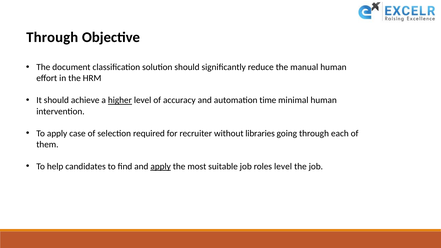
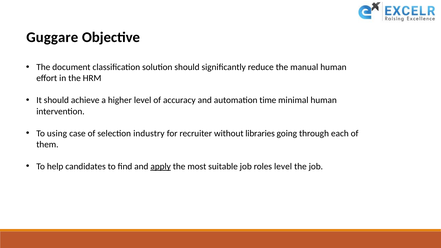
Through: Through -> Guggare (52, 37)
higher underline: present -> none (120, 100)
To apply: apply -> using (57, 133)
required: required -> industry (149, 133)
